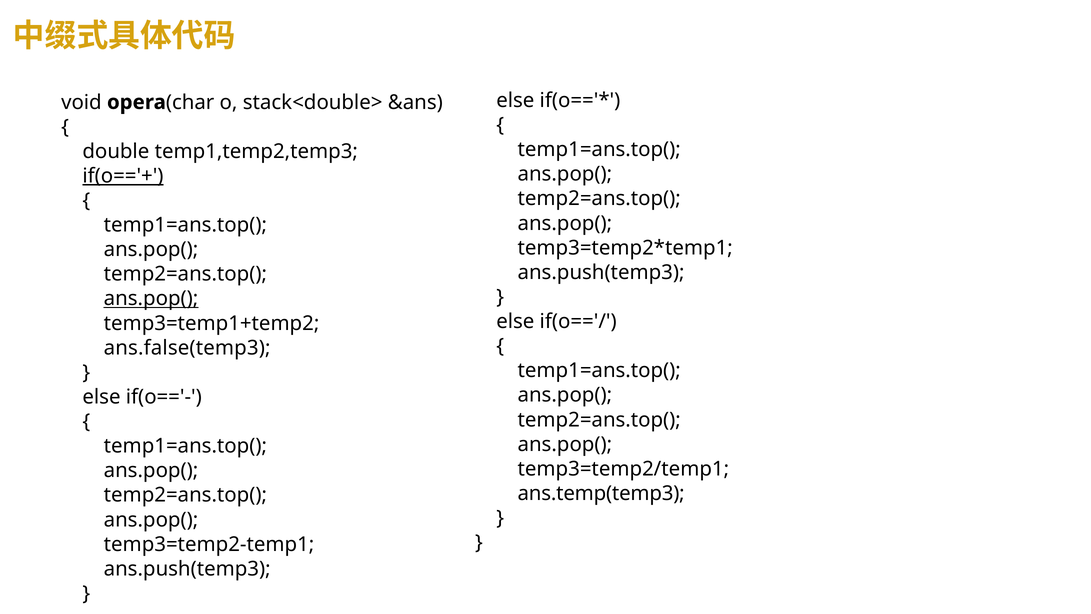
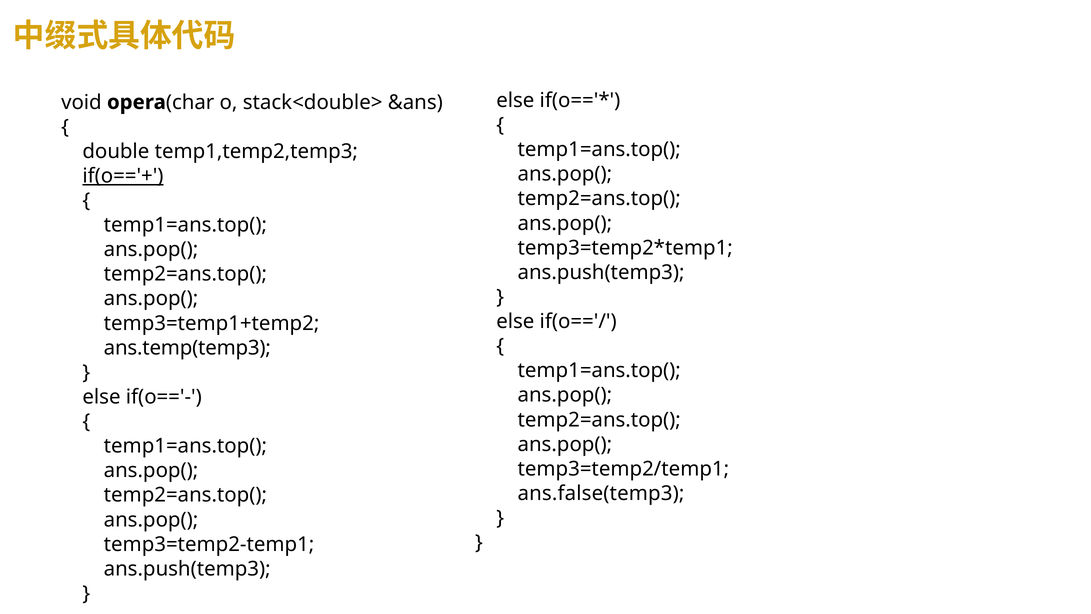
ans.pop( underline: present -> none (151, 299)
ans.false(temp3: ans.false(temp3 -> ans.temp(temp3 (187, 348)
ans.temp(temp3: ans.temp(temp3 -> ans.false(temp3 (601, 493)
